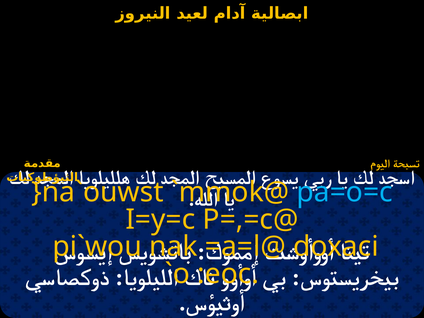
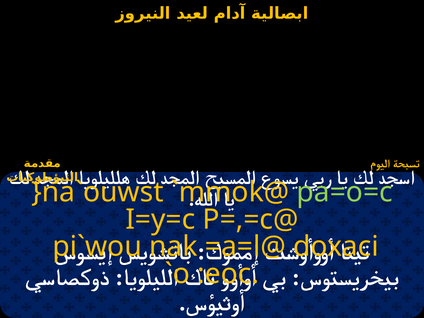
pa=o=c colour: light blue -> light green (345, 192)
